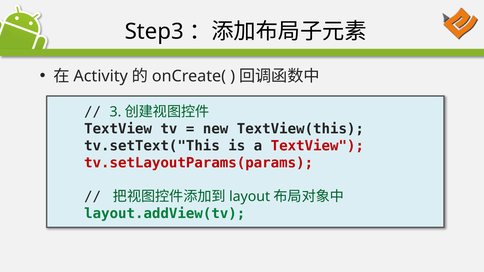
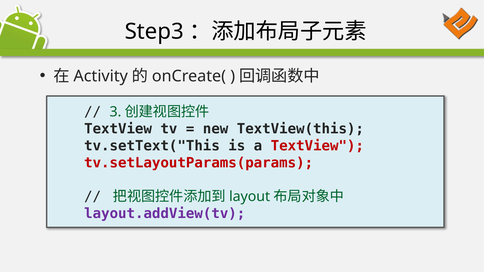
layout.addView(tv colour: green -> purple (165, 214)
